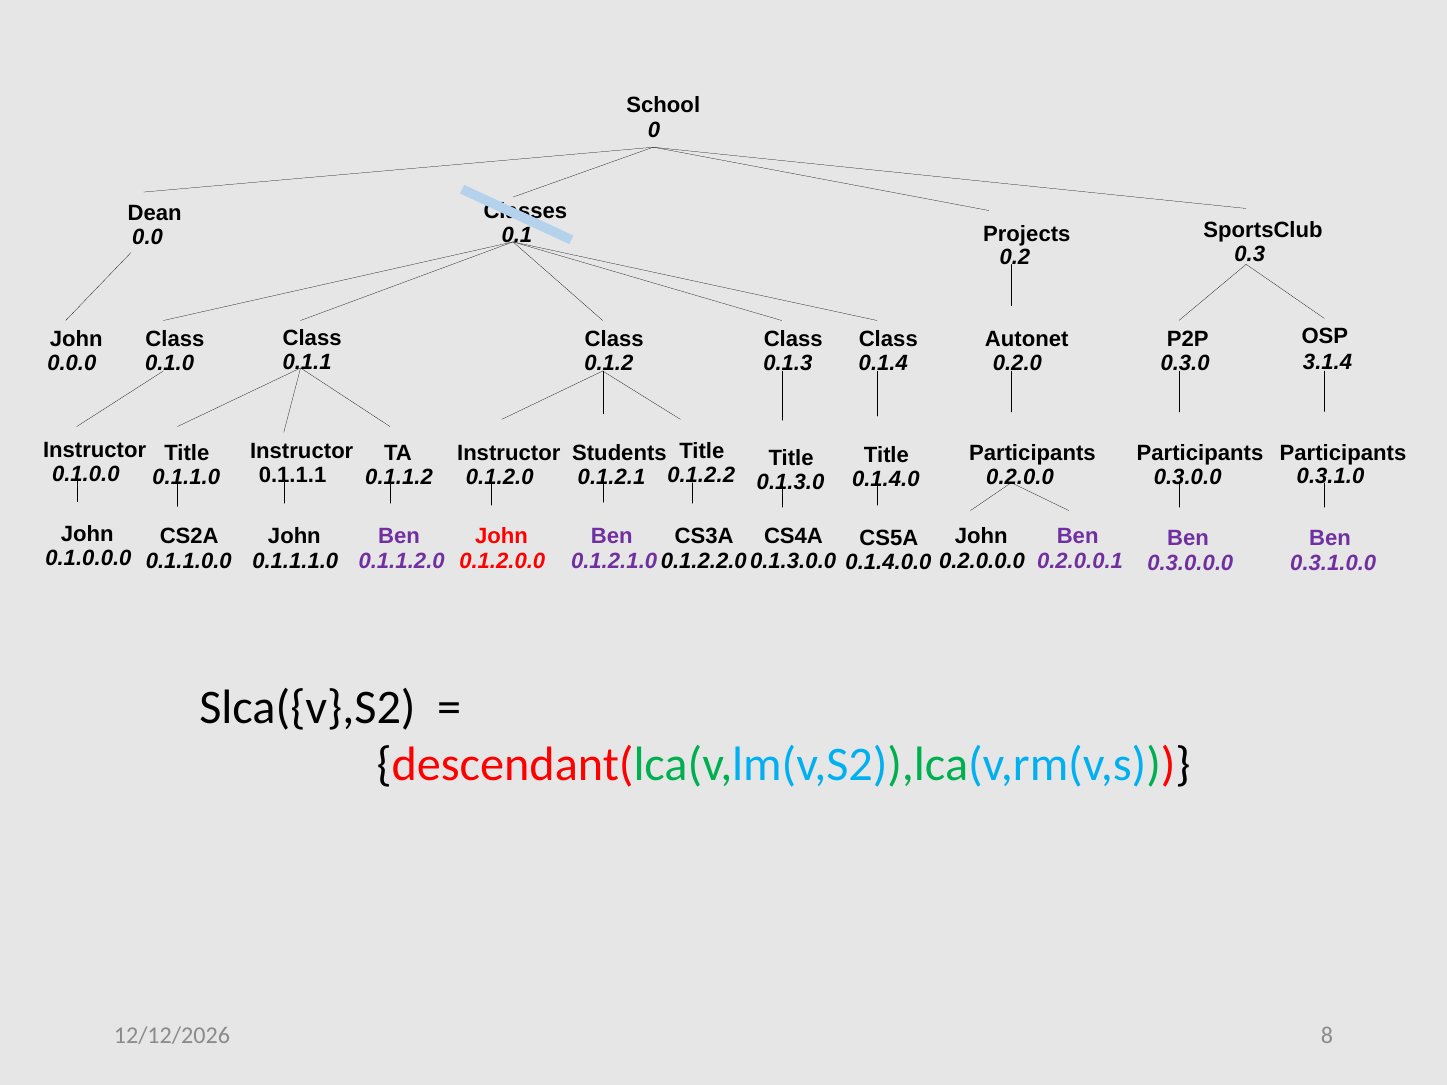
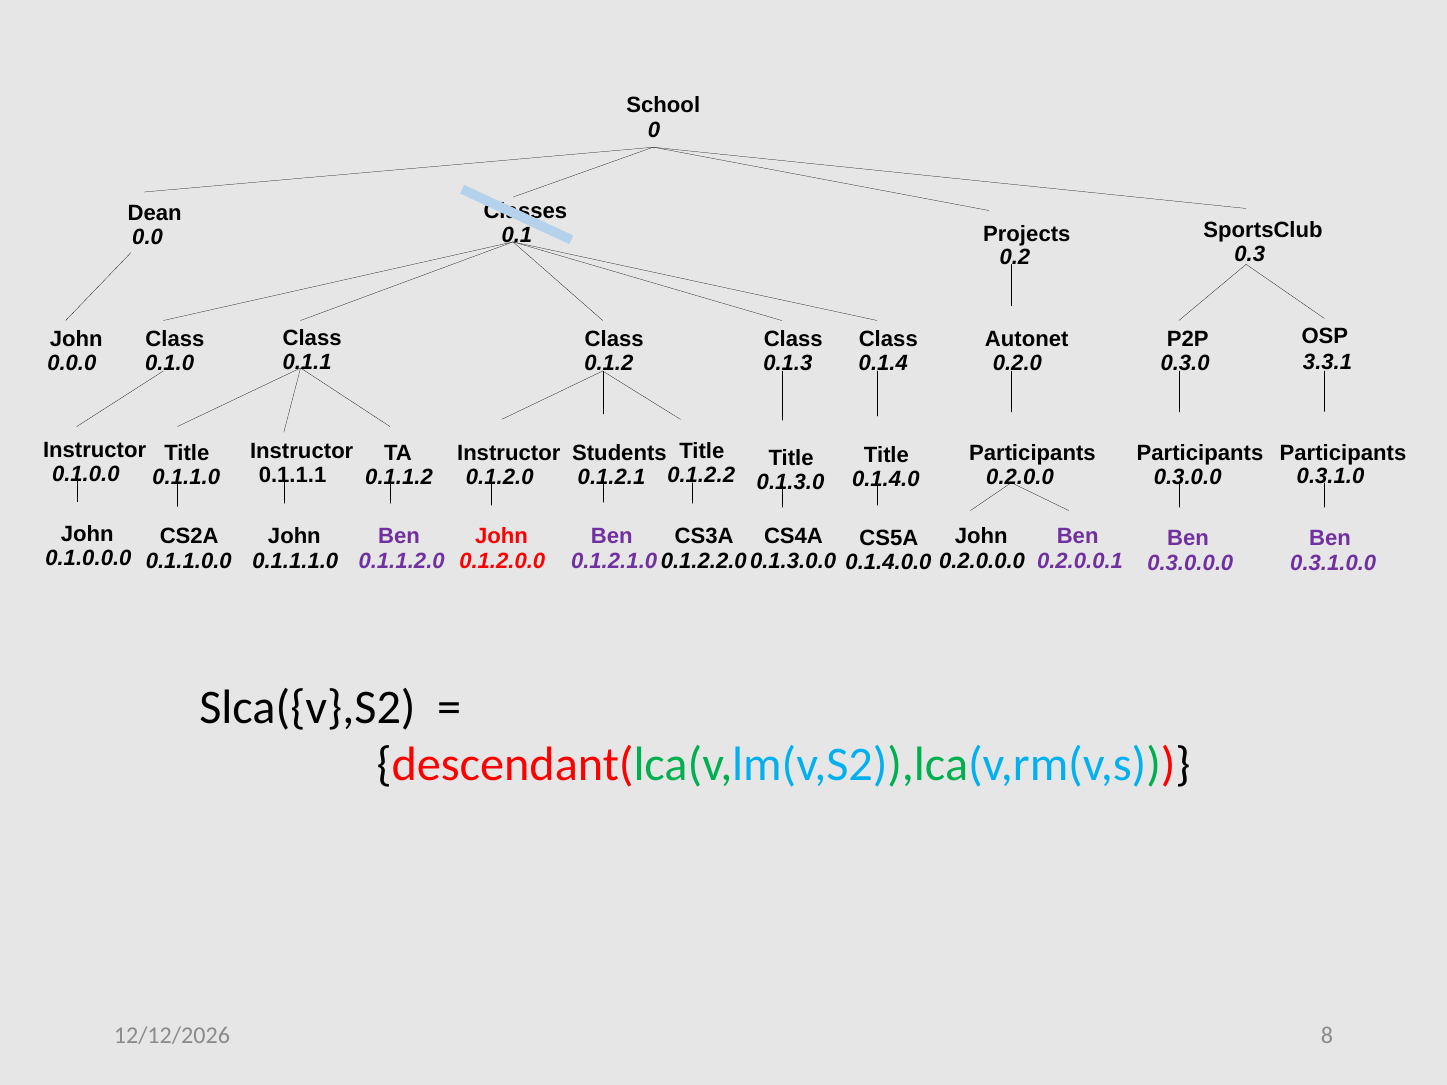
3.1.4: 3.1.4 -> 3.3.1 (1328, 363)
